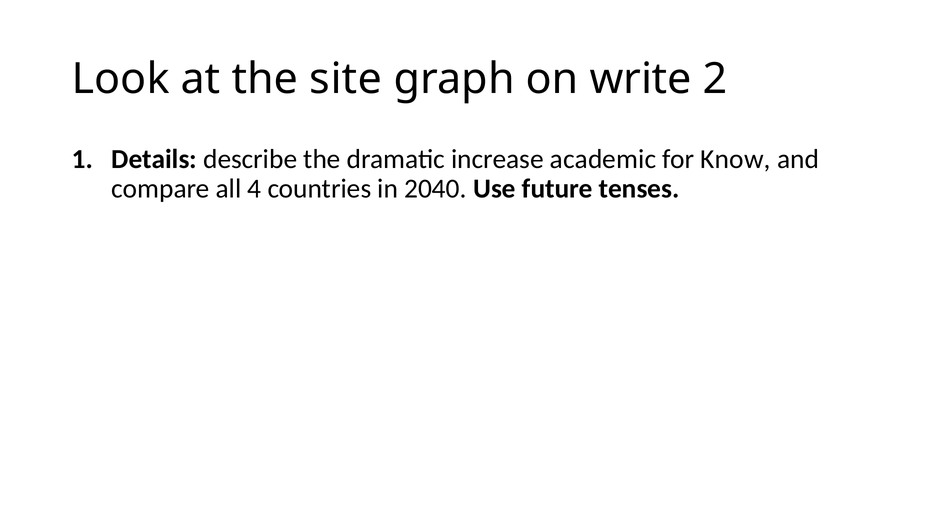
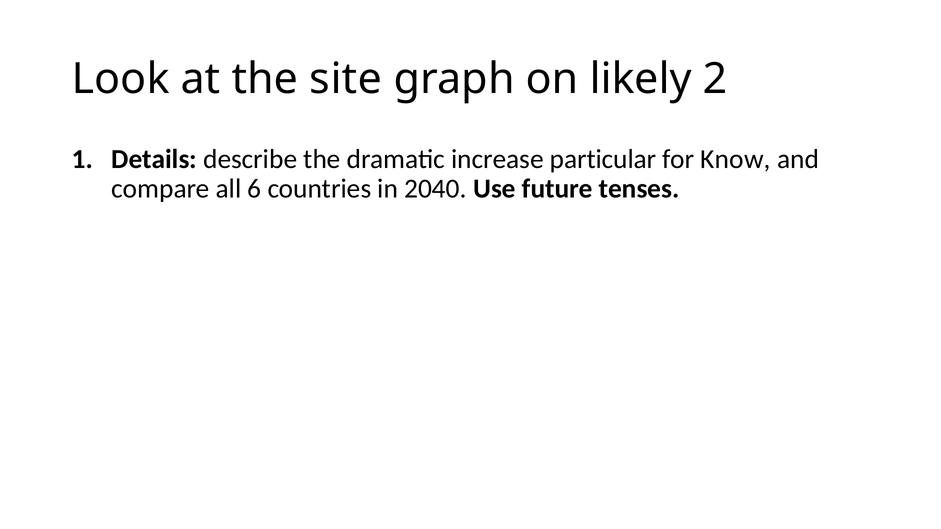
write: write -> likely (641, 79)
academic: academic -> particular (603, 159)
4: 4 -> 6 (254, 189)
